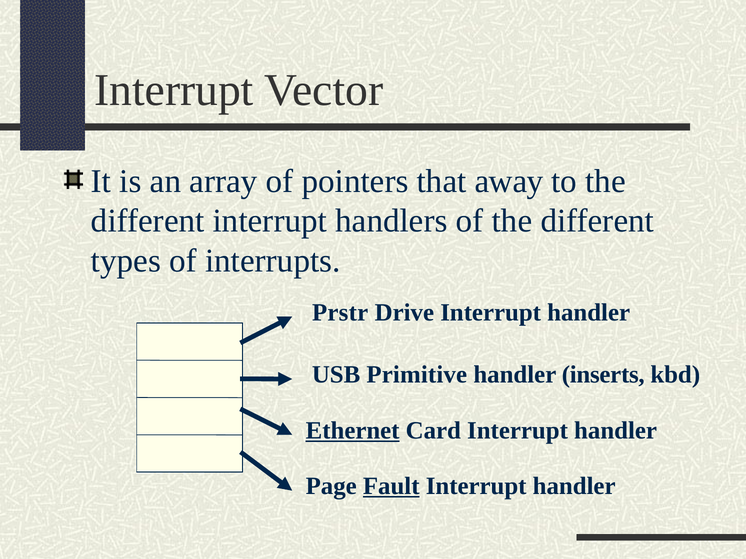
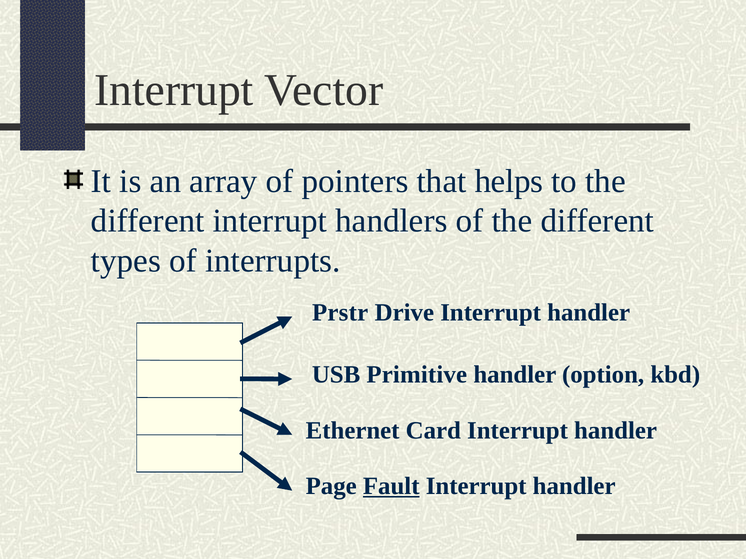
away: away -> helps (509, 181)
inserts: inserts -> option (603, 375)
Ethernet underline: present -> none (353, 431)
